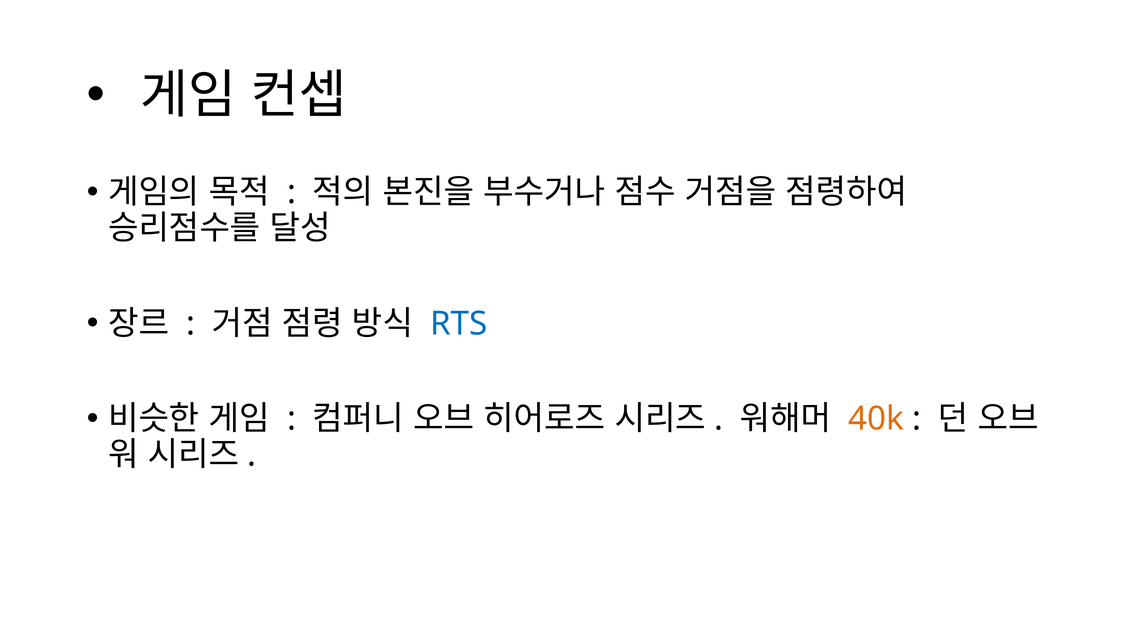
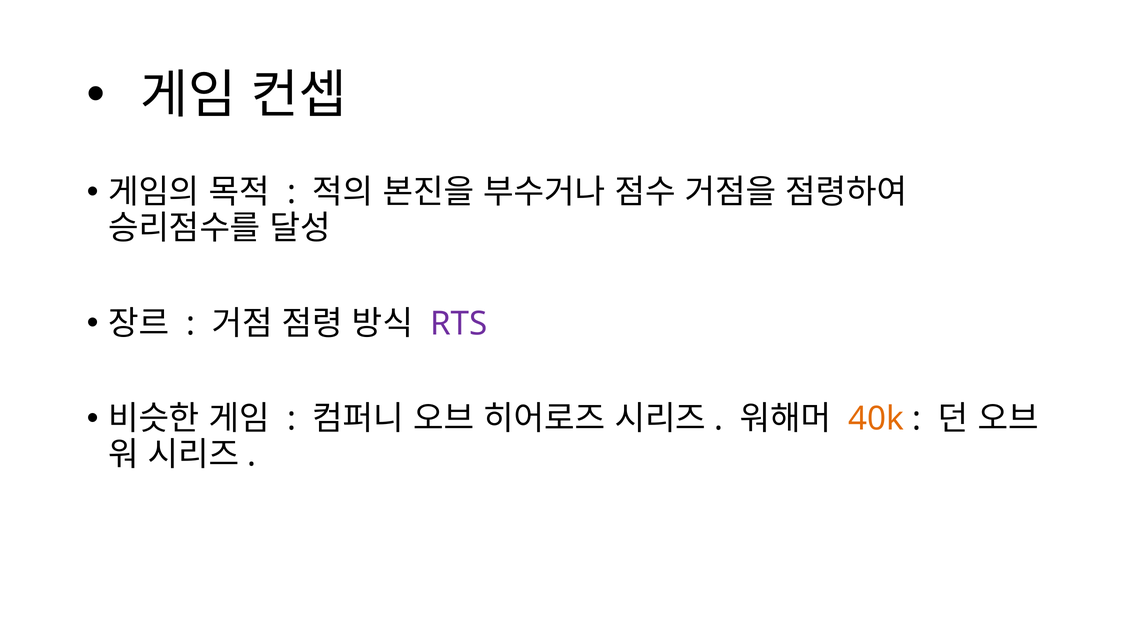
RTS colour: blue -> purple (459, 324)
